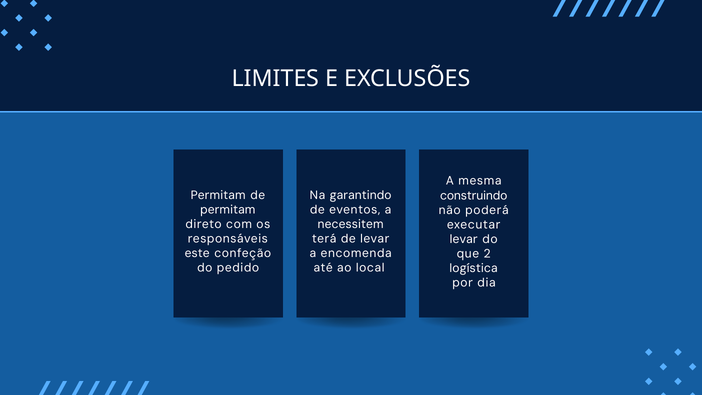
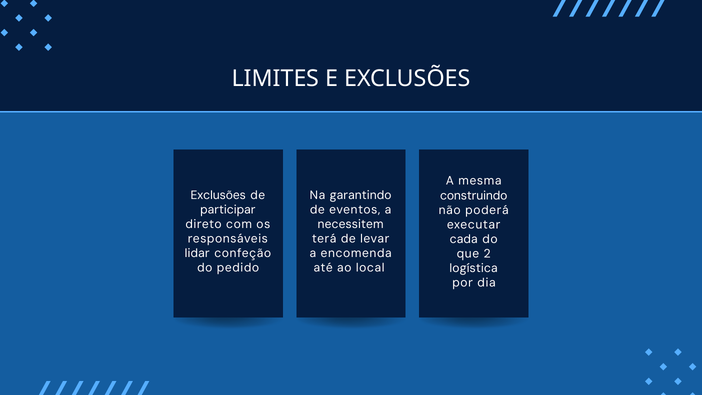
Permitam: Permitam -> Exclusões (218, 195)
permitam: permitam -> participar (228, 210)
levar: levar -> cada (464, 239)
este: este -> lidar (197, 253)
